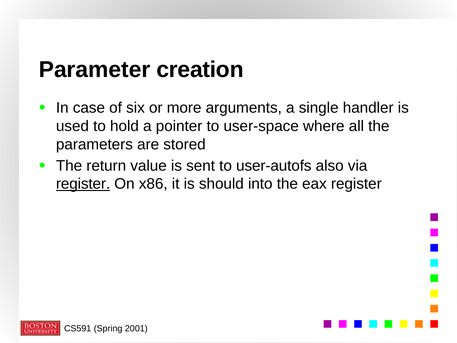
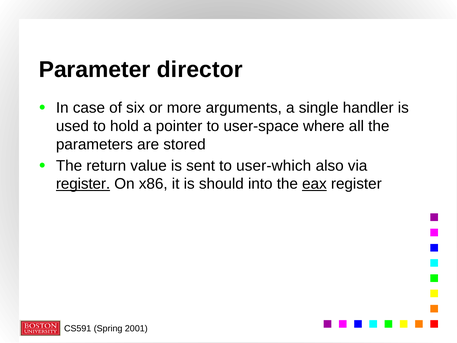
creation: creation -> director (200, 69)
user-autofs: user-autofs -> user-which (274, 166)
eax underline: none -> present (314, 184)
